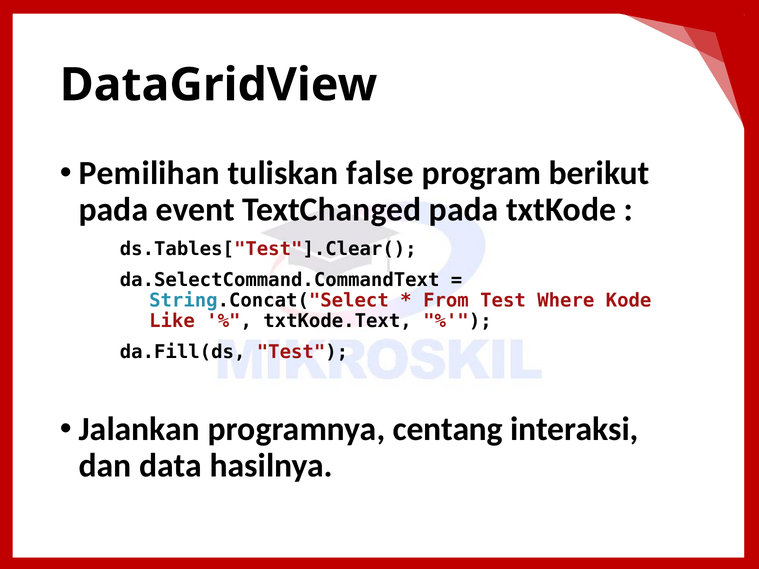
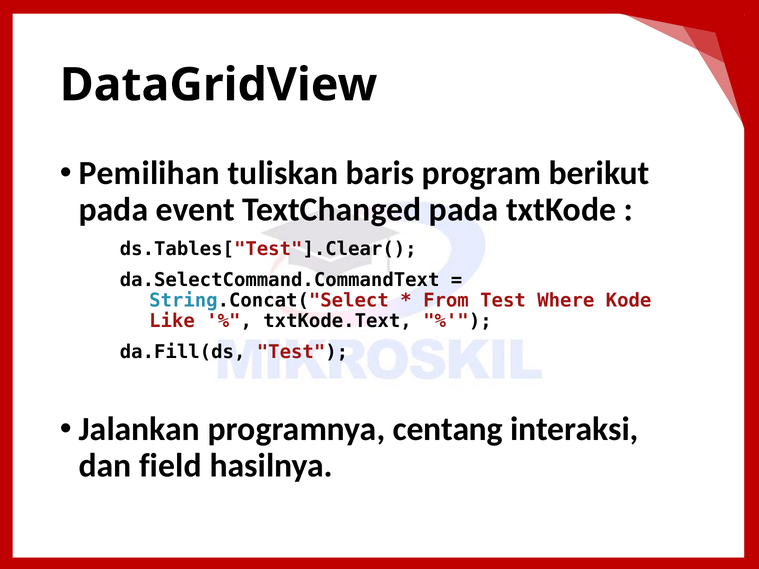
false: false -> baris (380, 173)
data: data -> field (170, 466)
